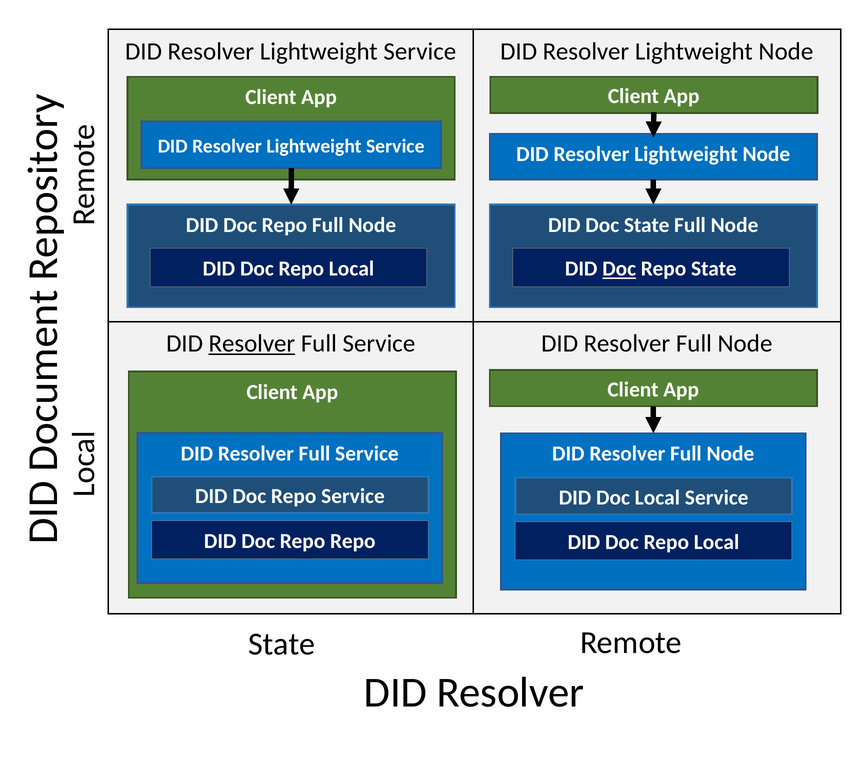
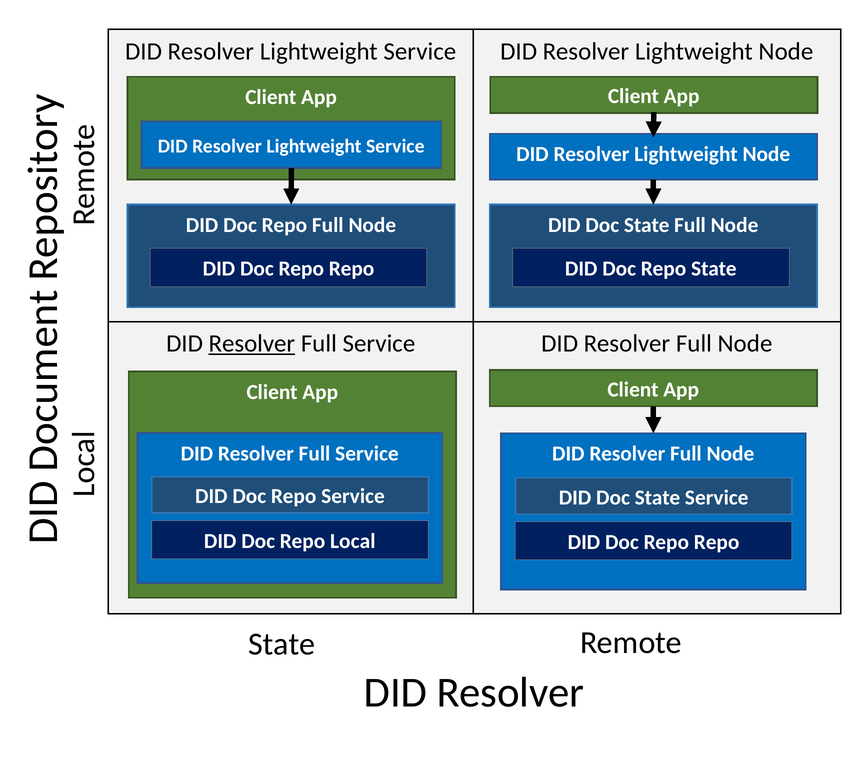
Local: Local -> Repo (352, 269)
Doc underline: present -> none (619, 269)
Local: Local -> State (657, 497)
Repo Repo: Repo -> Local (353, 541)
Local: Local -> Repo (717, 542)
